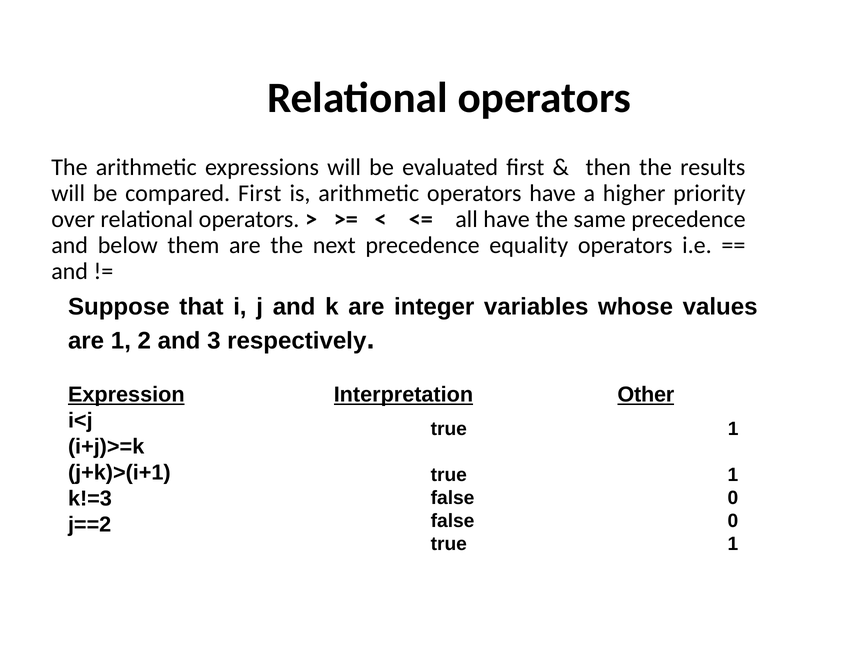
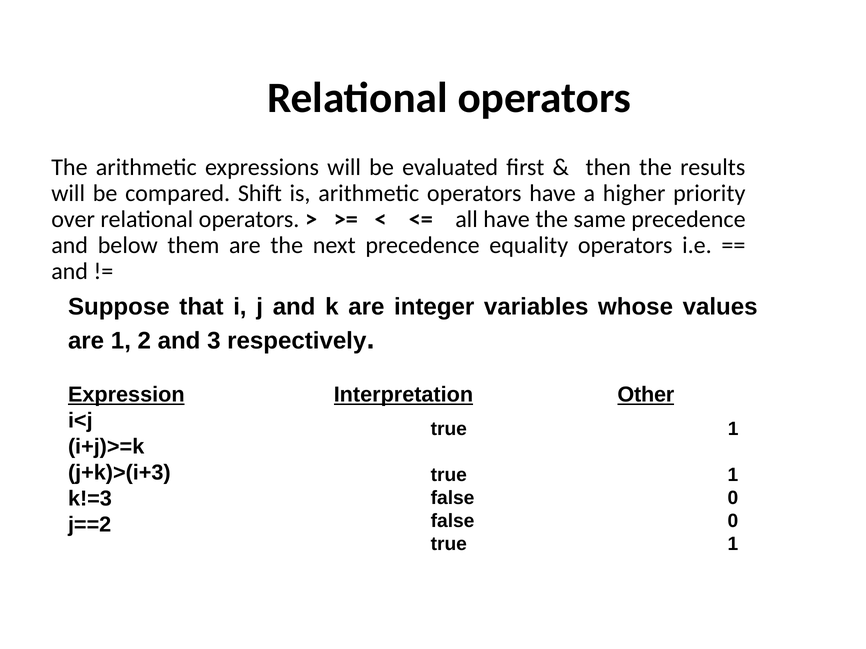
compared First: First -> Shift (260, 194)
j+k)>(i+1: j+k)>(i+1 -> j+k)>(i+3 (119, 473)
